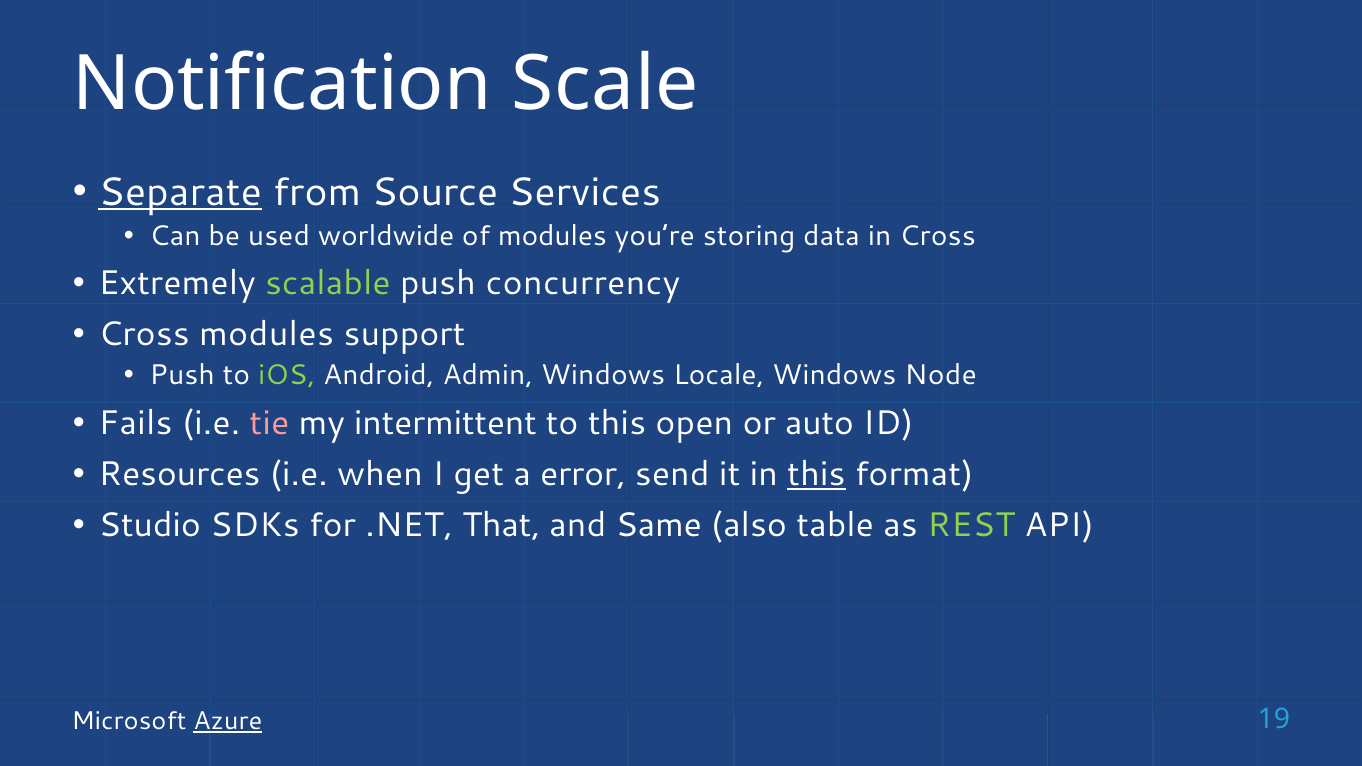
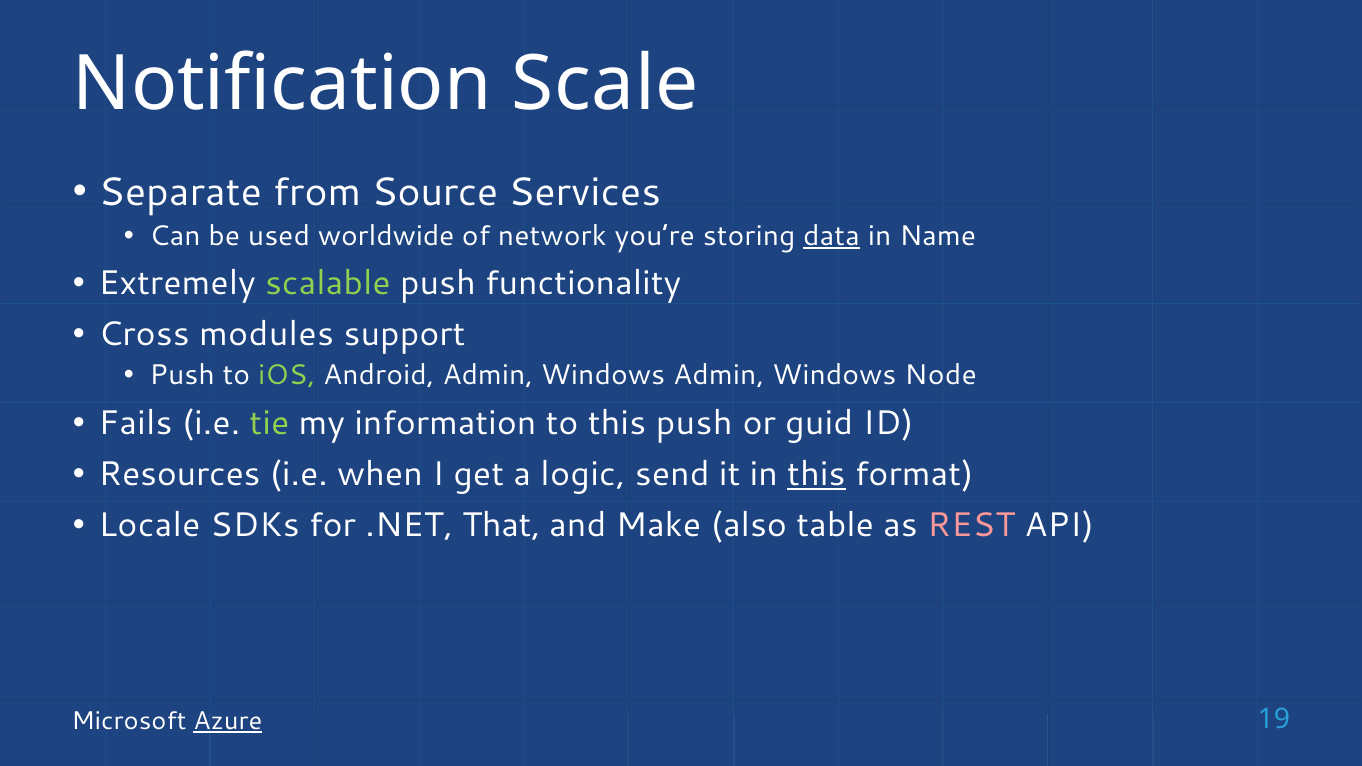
Separate underline: present -> none (180, 192)
of modules: modules -> network (552, 236)
data underline: none -> present (832, 236)
in Cross: Cross -> Name (938, 236)
concurrency: concurrency -> functionality (583, 284)
Windows Locale: Locale -> Admin (719, 376)
tie colour: pink -> light green (269, 423)
intermittent: intermittent -> information (445, 423)
this open: open -> push (694, 423)
auto: auto -> guid (819, 423)
error: error -> logic (583, 474)
Studio: Studio -> Locale (149, 525)
Same: Same -> Make (658, 525)
REST colour: light green -> pink (971, 525)
